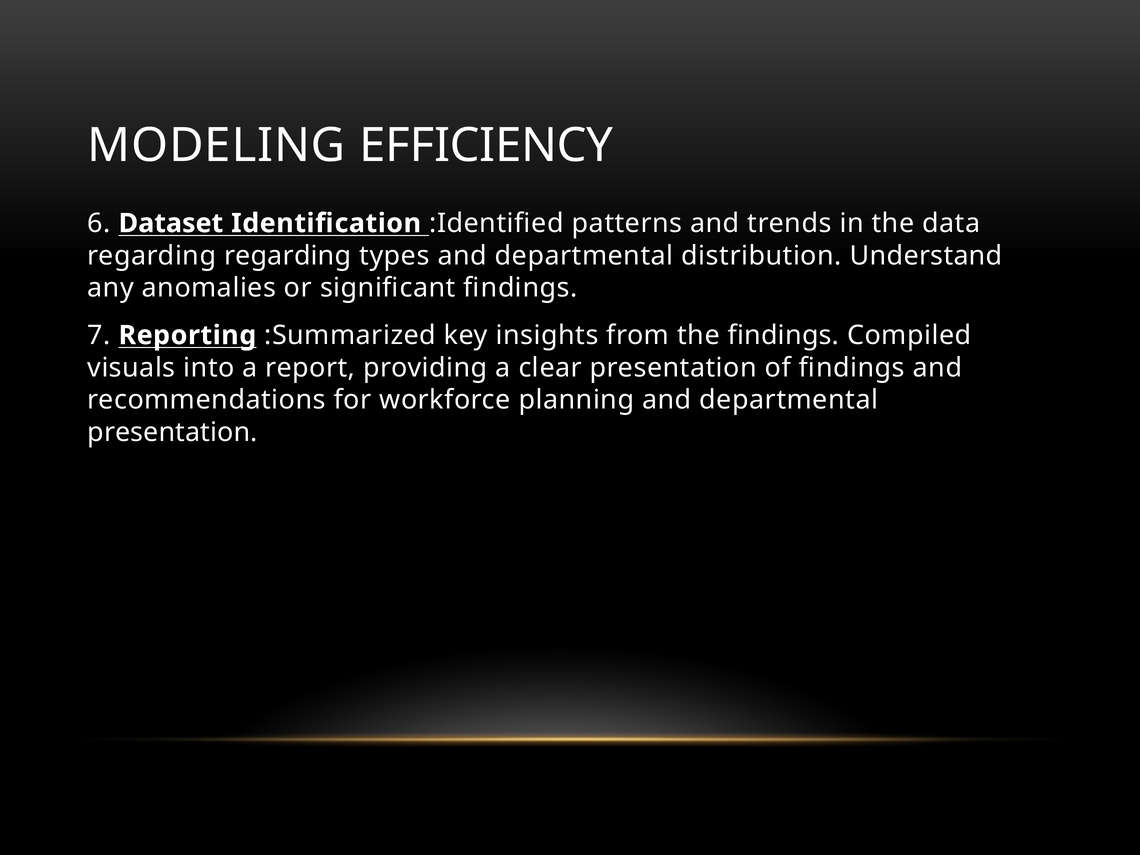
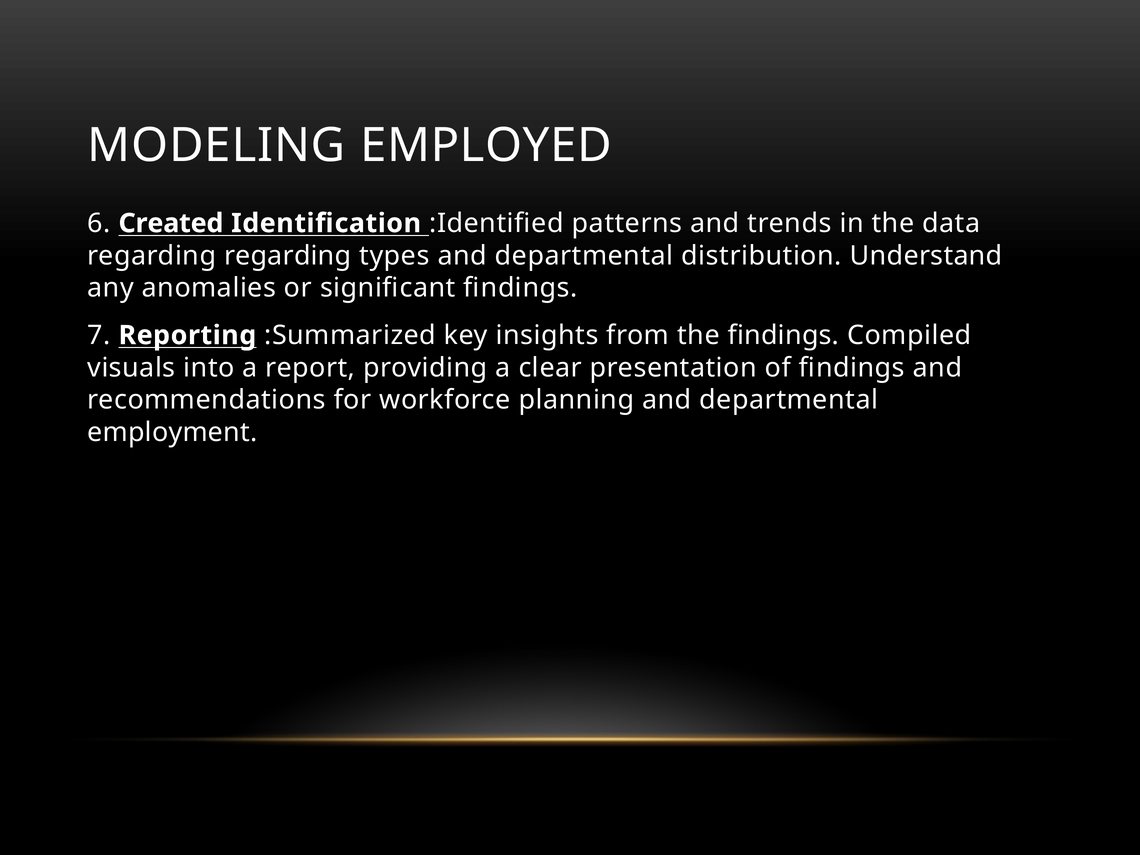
EFFICIENCY: EFFICIENCY -> EMPLOYED (486, 146)
Dataset: Dataset -> Created (171, 223)
presentation: presentation -> employment (172, 432)
